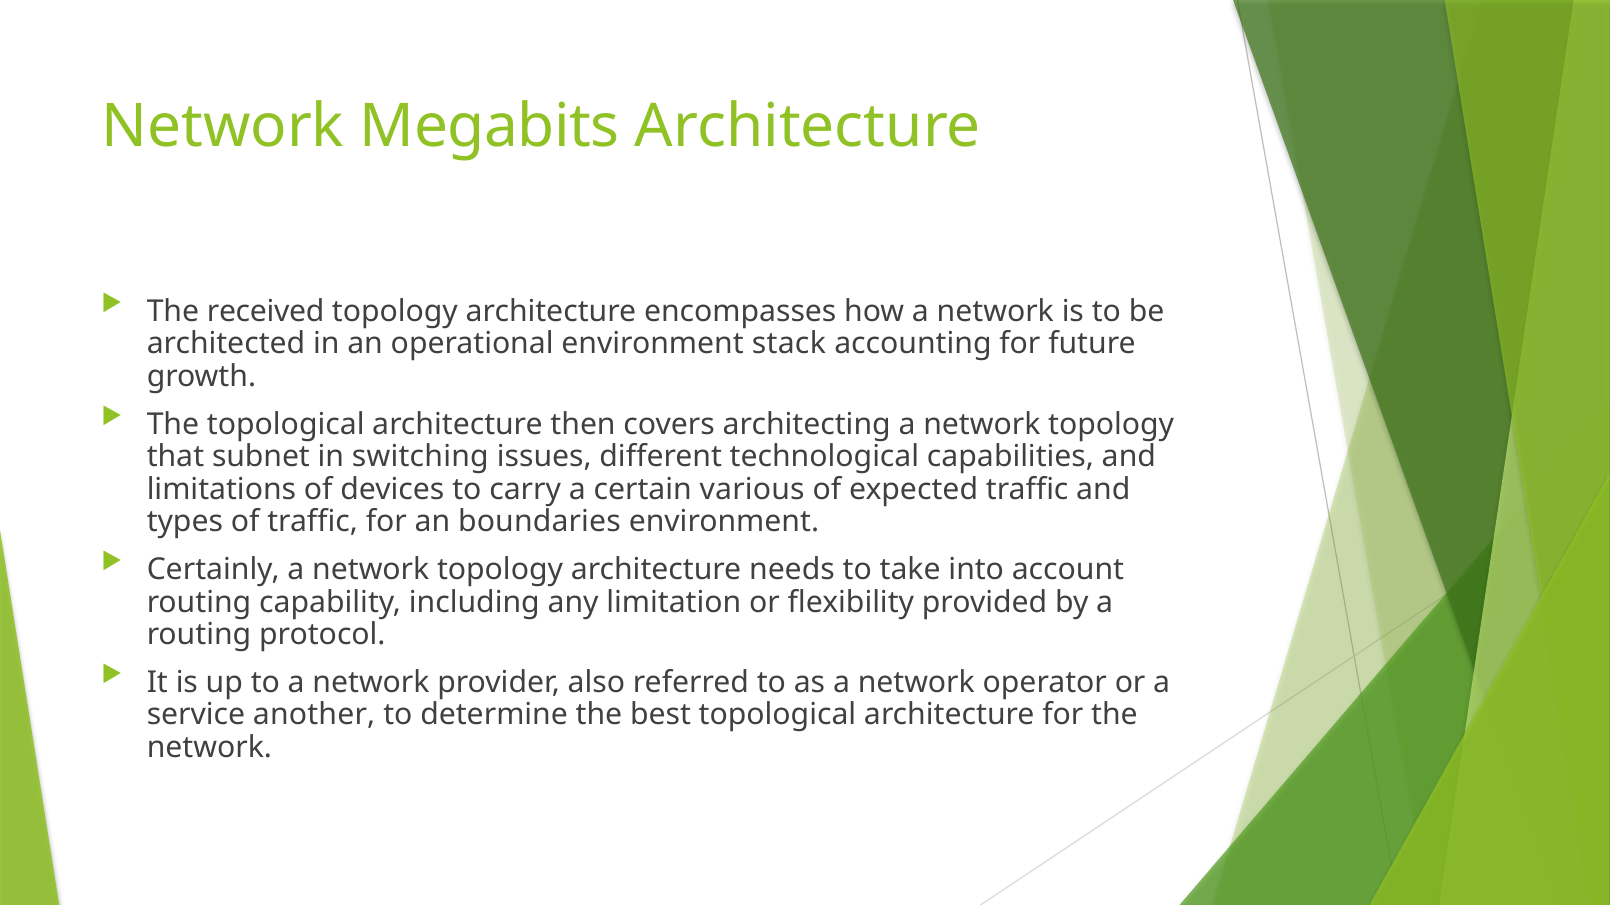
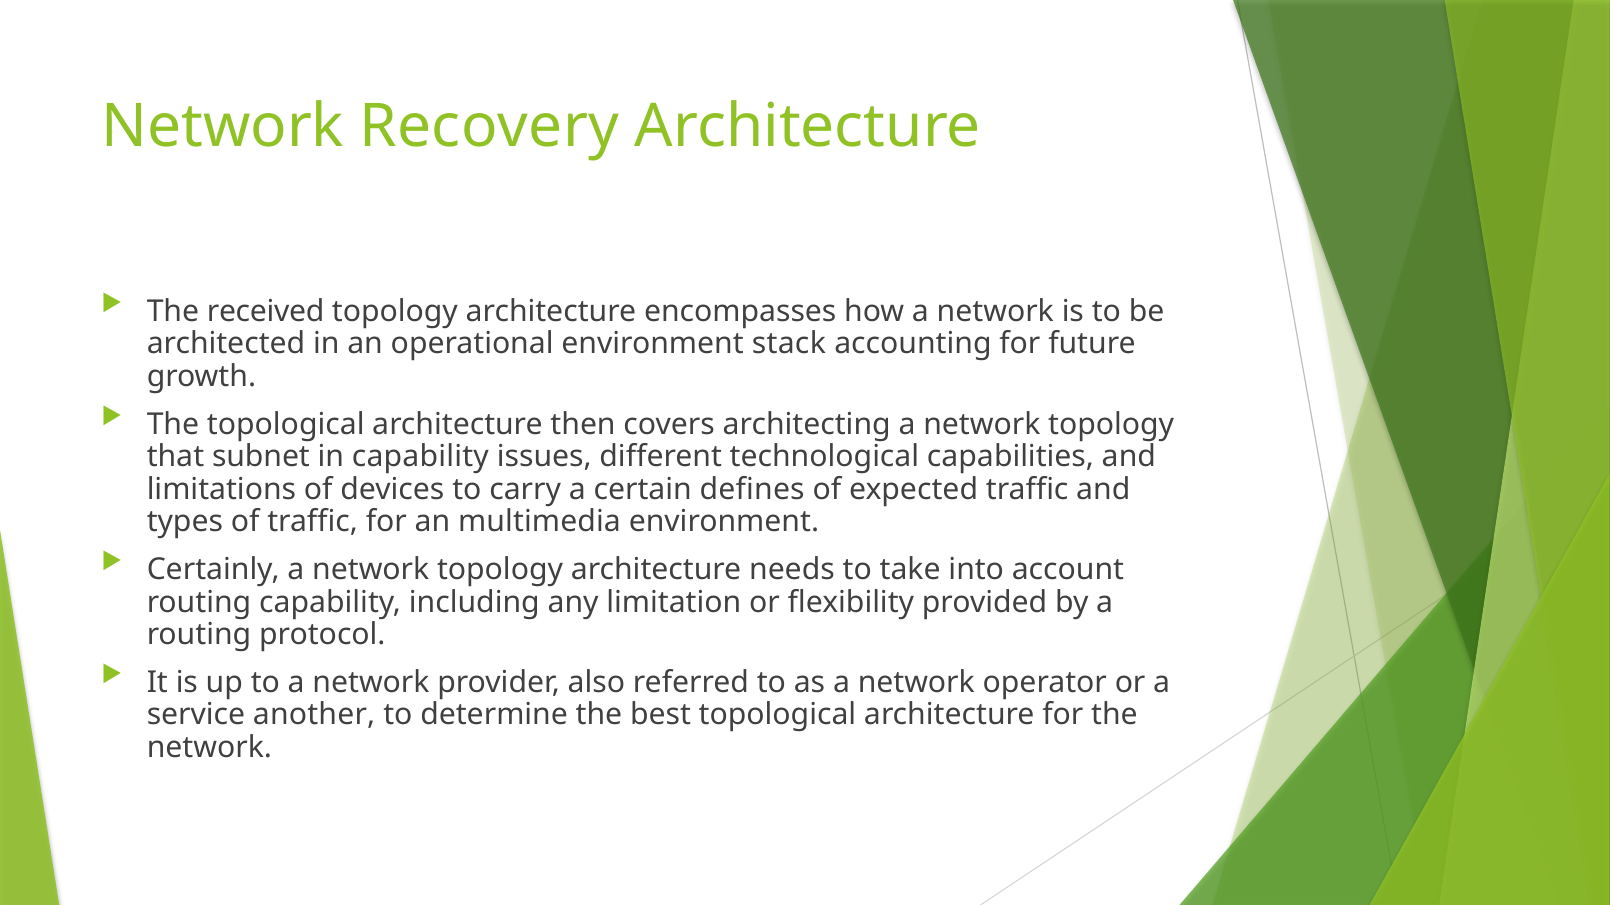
Megabits: Megabits -> Recovery (489, 127)
in switching: switching -> capability (420, 457)
various: various -> defines (752, 490)
boundaries: boundaries -> multimedia (539, 522)
